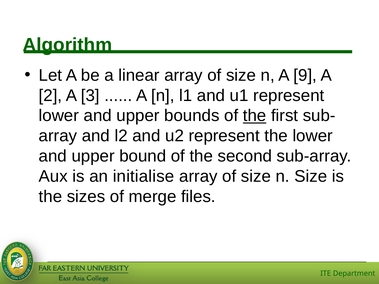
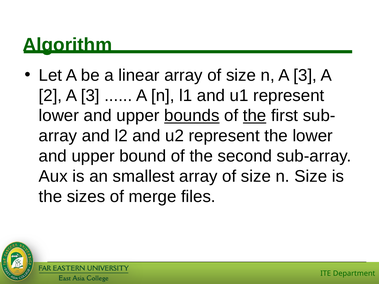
n A 9: 9 -> 3 (305, 75)
bounds underline: none -> present (192, 116)
initialise: initialise -> smallest (144, 176)
